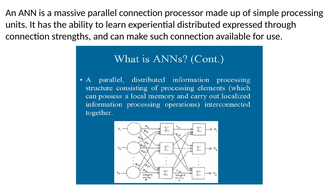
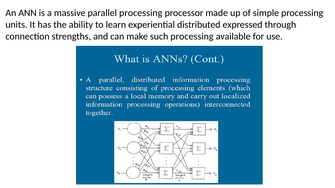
parallel connection: connection -> processing (141, 13)
such connection: connection -> processing (192, 36)
